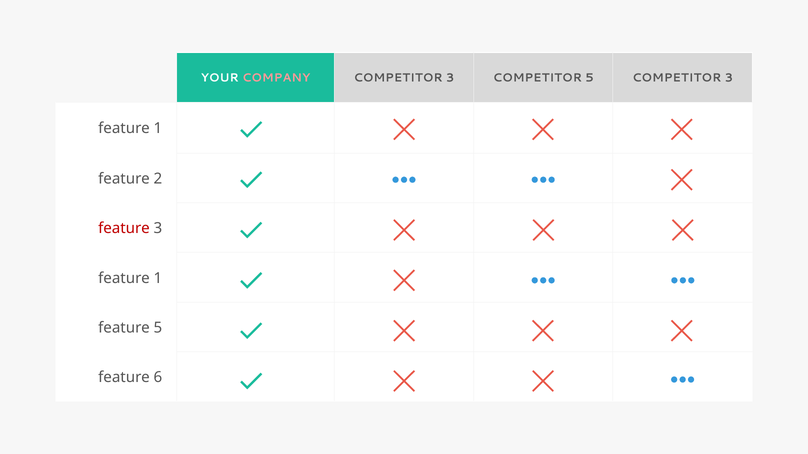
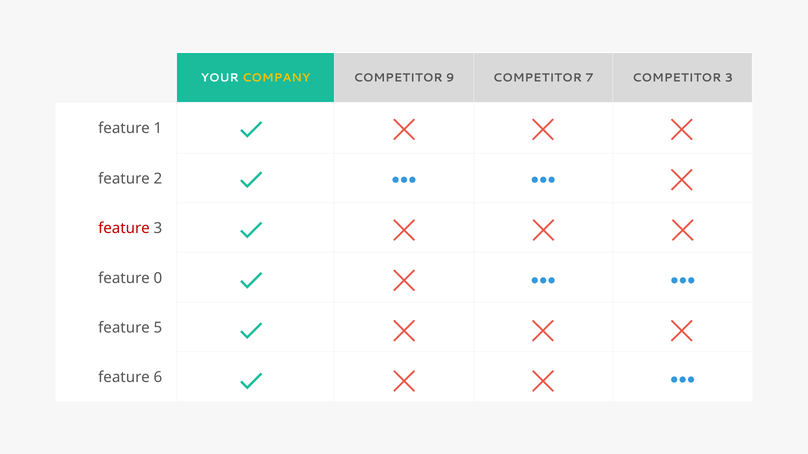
COMPANY colour: pink -> yellow (276, 78)
3: 3 -> 9 (450, 78)
COMPETITOR 5: 5 -> 7 (590, 78)
1: 1 -> 0 (158, 278)
